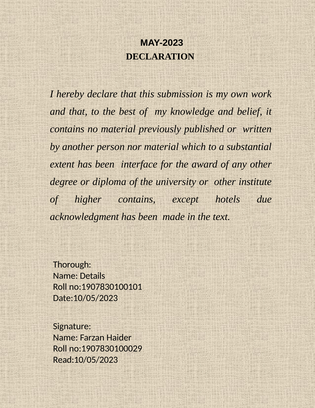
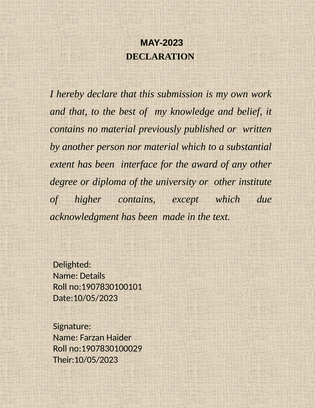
except hotels: hotels -> which (228, 199)
Thorough: Thorough -> Delighted (72, 264)
Read:10/05/2023: Read:10/05/2023 -> Their:10/05/2023 (85, 359)
